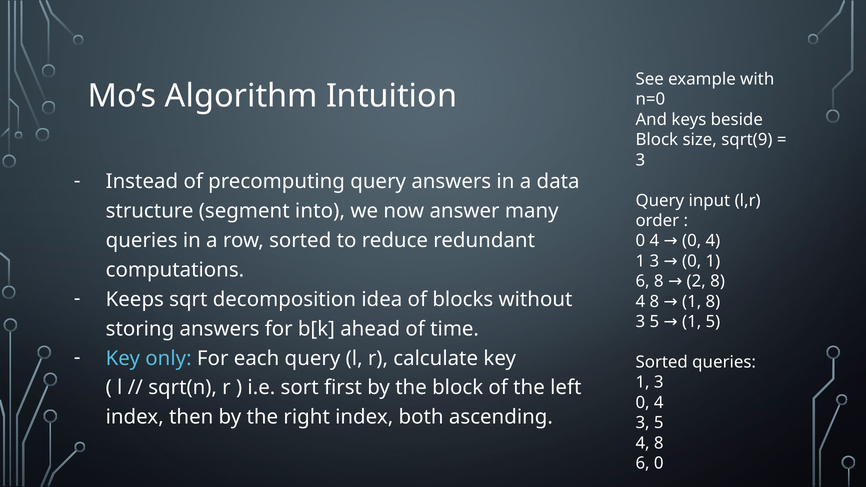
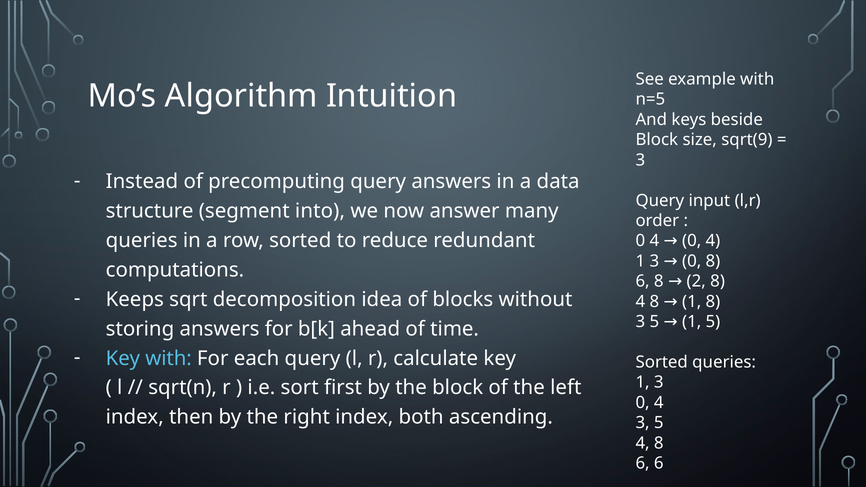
n=0: n=0 -> n=5 (650, 99)
0 1: 1 -> 8 (713, 261)
Key only: only -> with (169, 358)
6 0: 0 -> 6 (659, 463)
